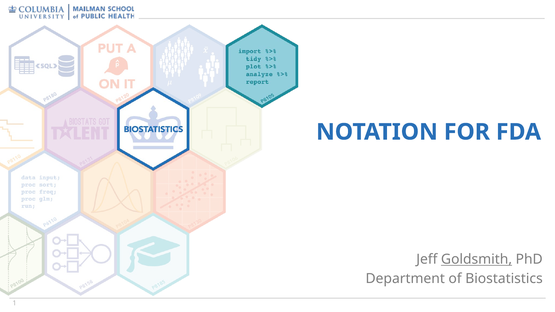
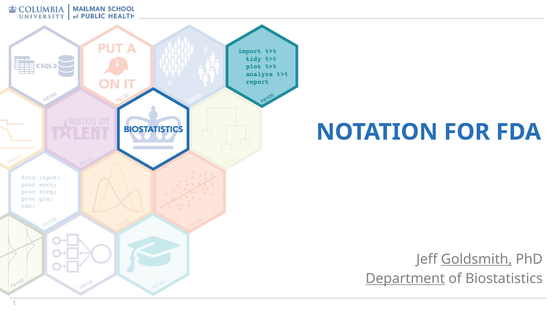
Department underline: none -> present (405, 279)
